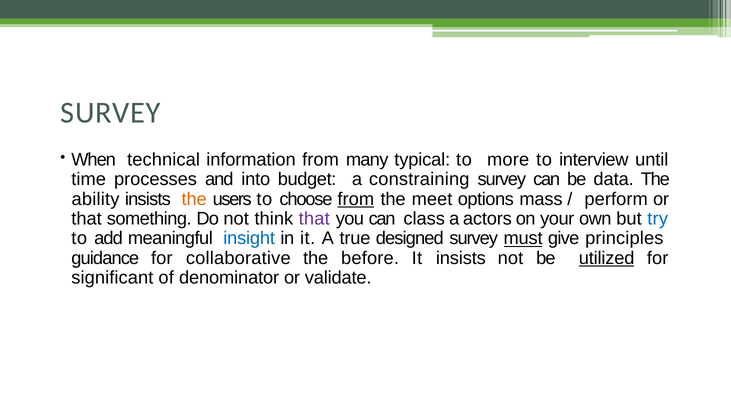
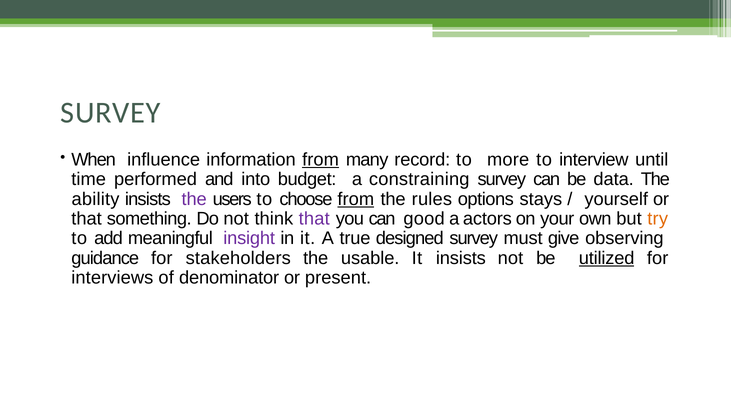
technical: technical -> influence (164, 160)
from underline: none -> present (321, 160)
typical: typical -> record (422, 160)
processes: processes -> performed (156, 179)
the colour: orange -> purple (194, 199)
meet: meet -> rules (432, 199)
mass: mass -> stays (541, 199)
perform: perform -> yourself (616, 199)
class: class -> good (424, 219)
try colour: blue -> orange (658, 219)
insight colour: blue -> purple (249, 239)
must underline: present -> none (523, 239)
principles: principles -> observing (624, 239)
collaborative: collaborative -> stakeholders (238, 258)
before: before -> usable (370, 258)
significant: significant -> interviews (112, 278)
validate: validate -> present (338, 278)
